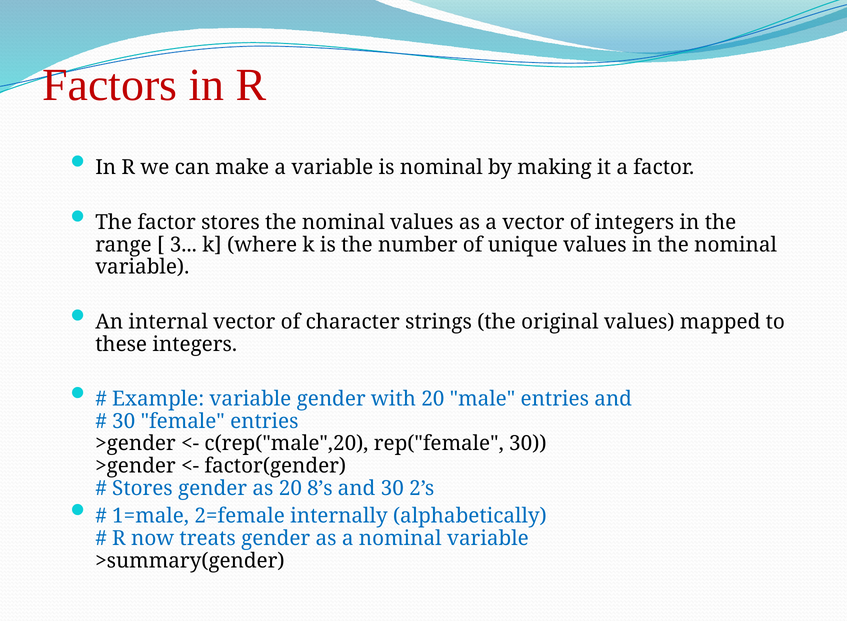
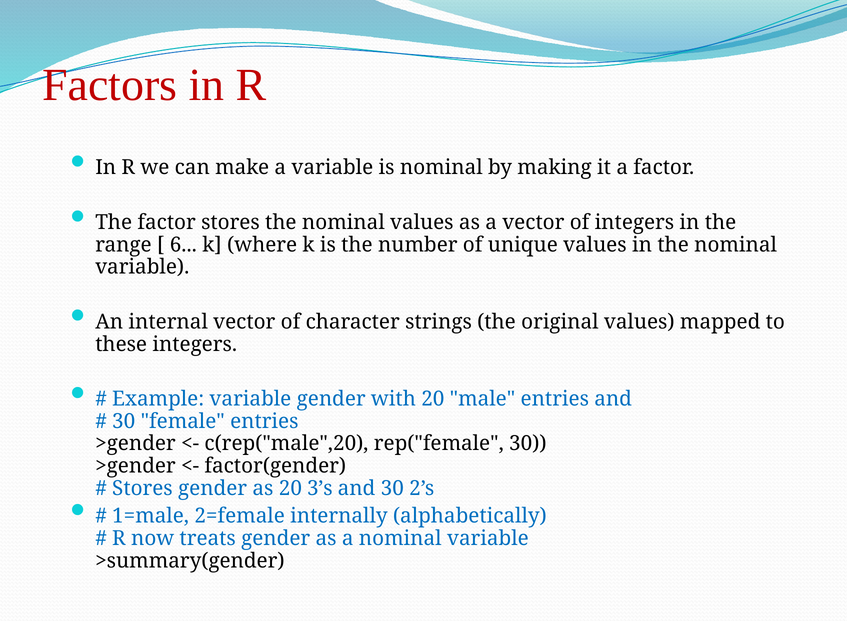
3: 3 -> 6 (183, 245)
8’s: 8’s -> 3’s (320, 488)
